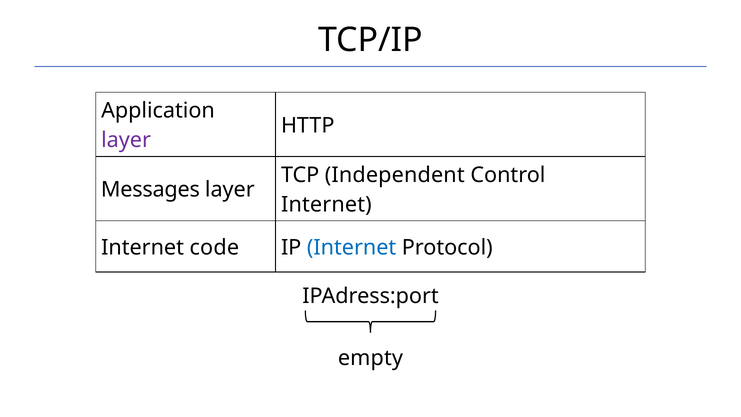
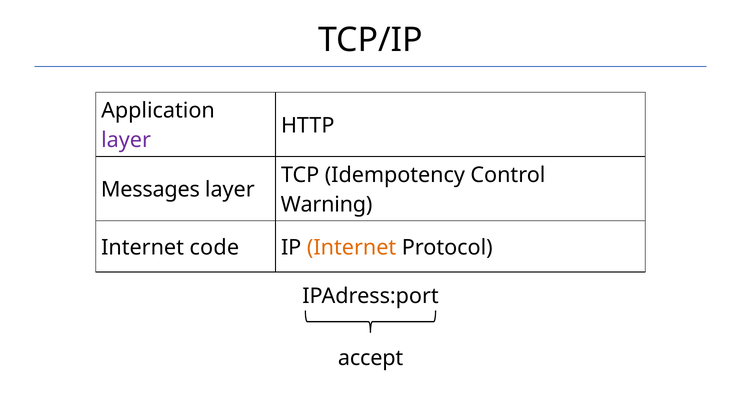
Independent: Independent -> Idempotency (395, 175)
Internet: Internet -> Warning (327, 204)
Internet colour: blue -> orange (352, 248)
empty: empty -> accept (371, 358)
